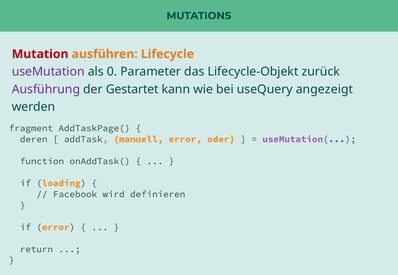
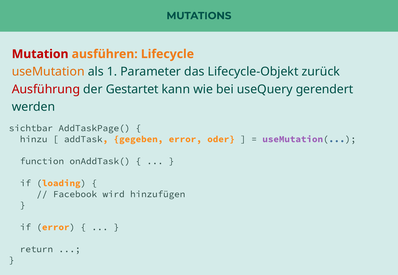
useMutation colour: purple -> orange (48, 72)
0: 0 -> 1 (112, 72)
Ausführung colour: purple -> red (46, 89)
angezeigt: angezeigt -> gerendert (324, 89)
fragment: fragment -> sichtbar (31, 128)
deren: deren -> hinzu (34, 139)
manuell: manuell -> gegeben (138, 139)
definieren: definieren -> hinzufügen (158, 195)
